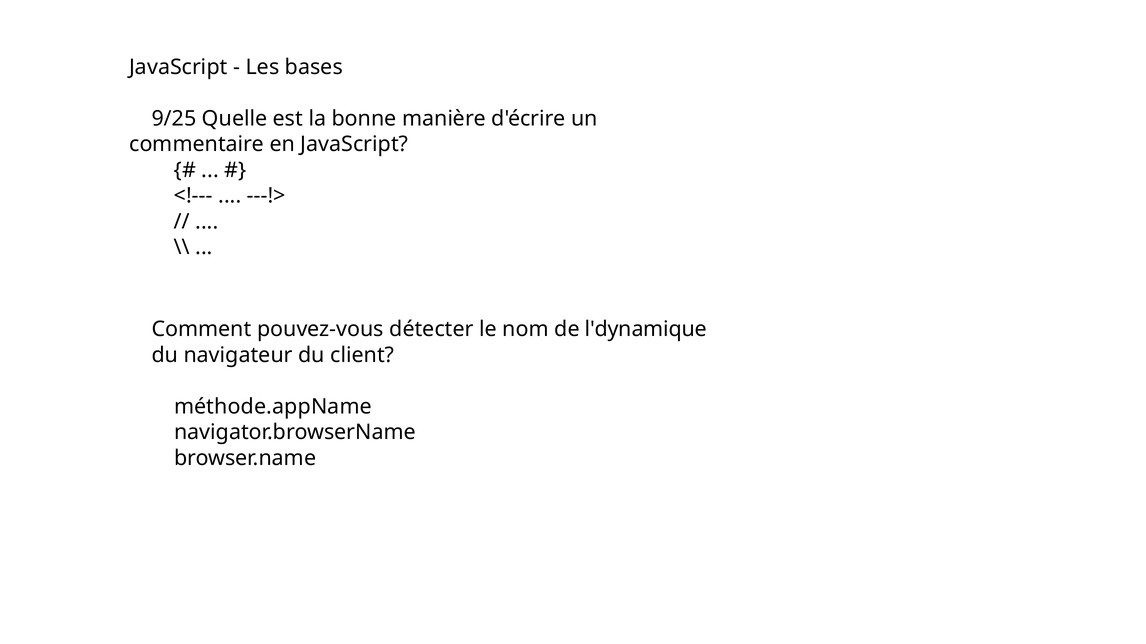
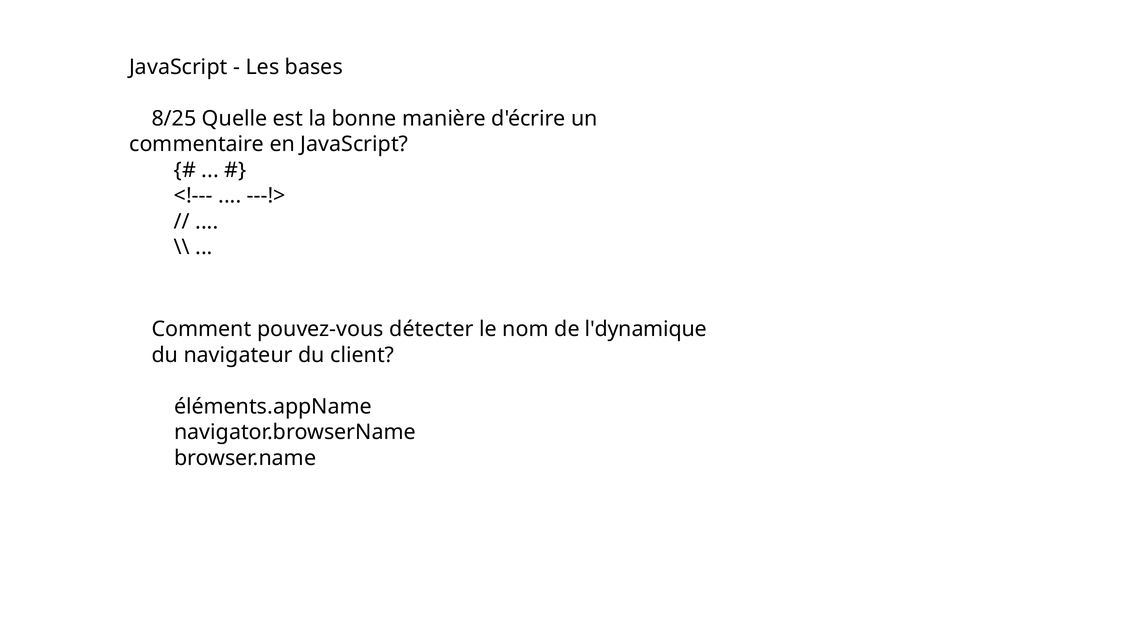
9/25: 9/25 -> 8/25 (174, 119)
méthode.appName: méthode.appName -> éléments.appName (273, 407)
